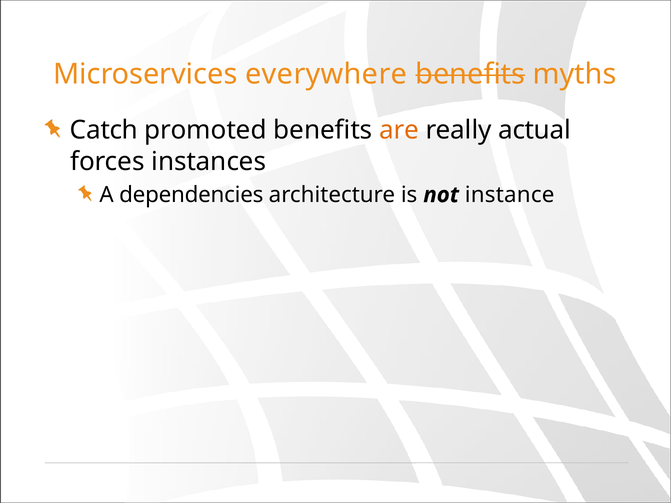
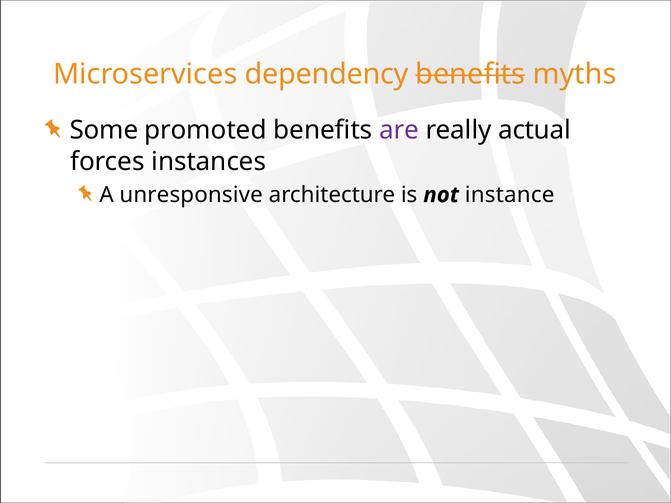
everywhere: everywhere -> dependency (327, 74)
Catch: Catch -> Some (104, 130)
are colour: orange -> purple (399, 130)
dependencies: dependencies -> unresponsive (191, 195)
